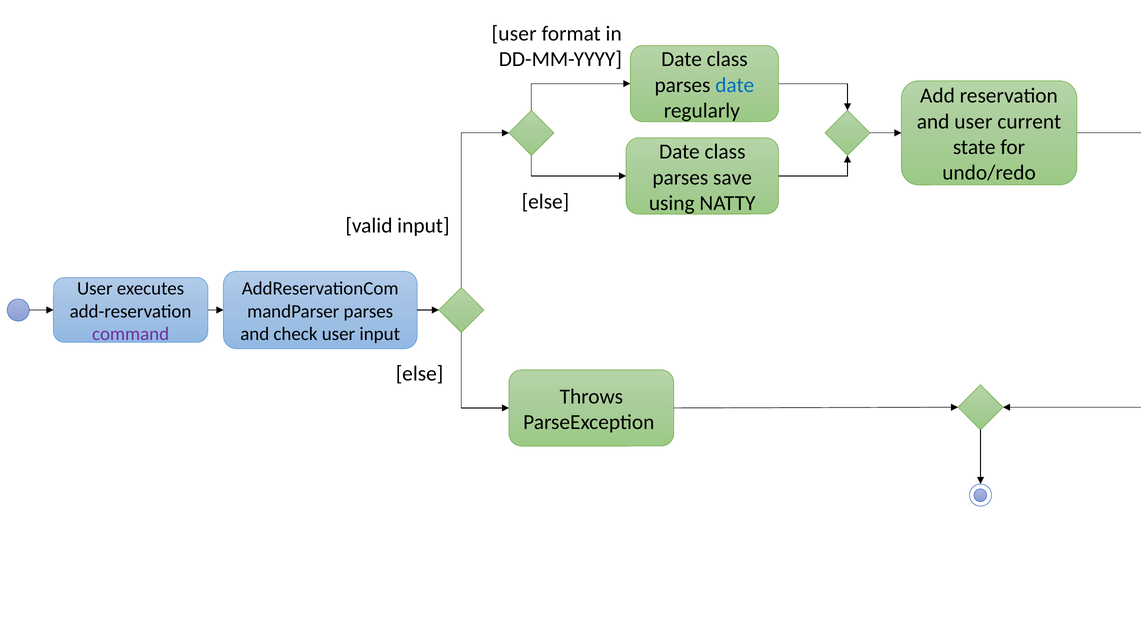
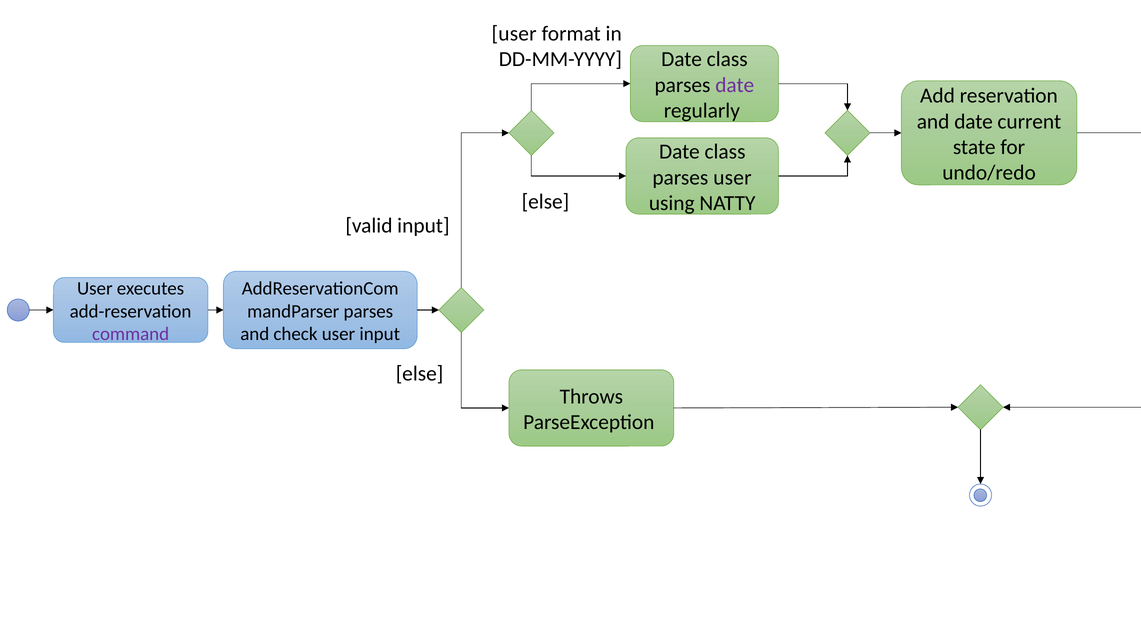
date colour: blue -> purple (735, 85)
and user: user -> date (974, 121)
parses save: save -> user (732, 177)
